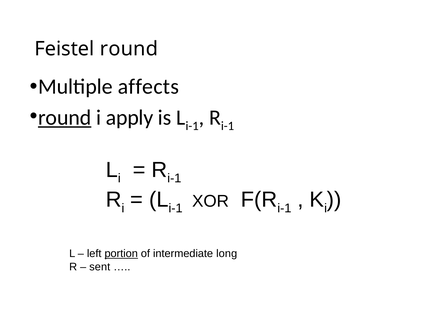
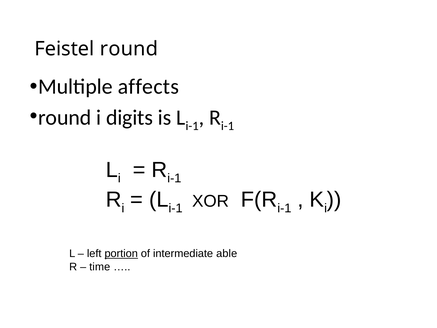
round underline: present -> none (65, 117)
apply: apply -> digits (130, 117)
long: long -> able (227, 253)
sent: sent -> time (100, 267)
